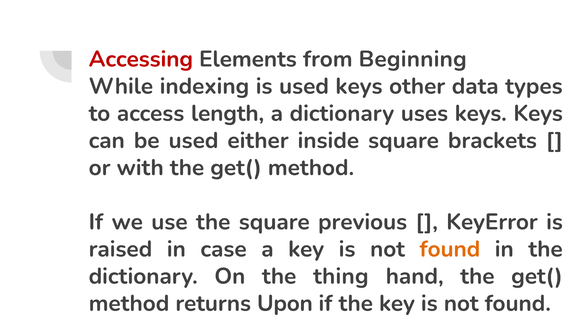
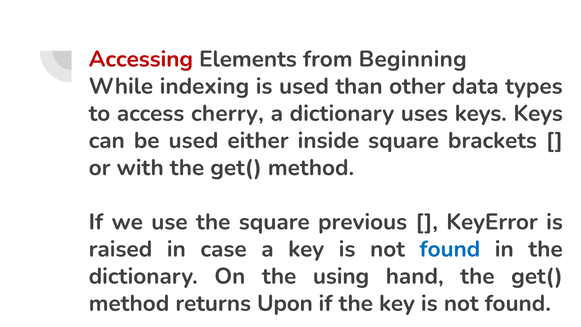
used keys: keys -> than (359, 86)
length: length -> cherry (227, 113)
found colour: orange -> blue (450, 249)
thing: thing -> using (341, 276)
